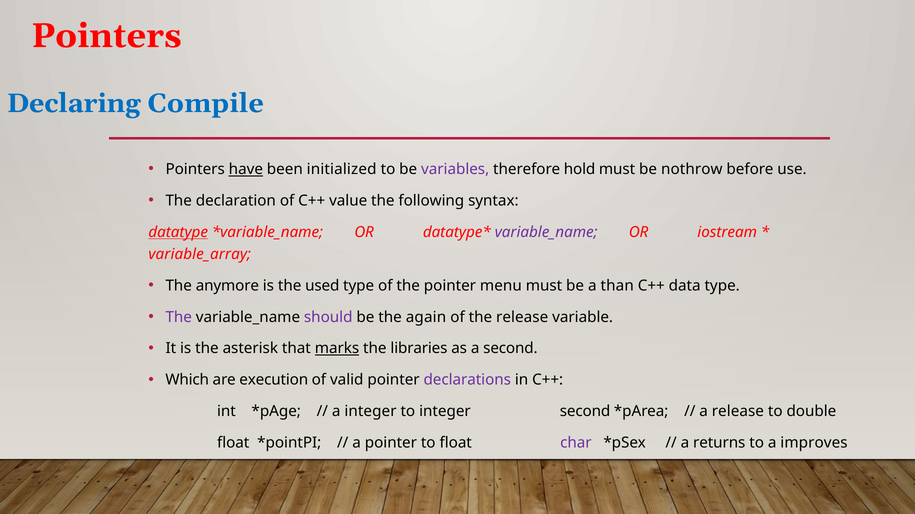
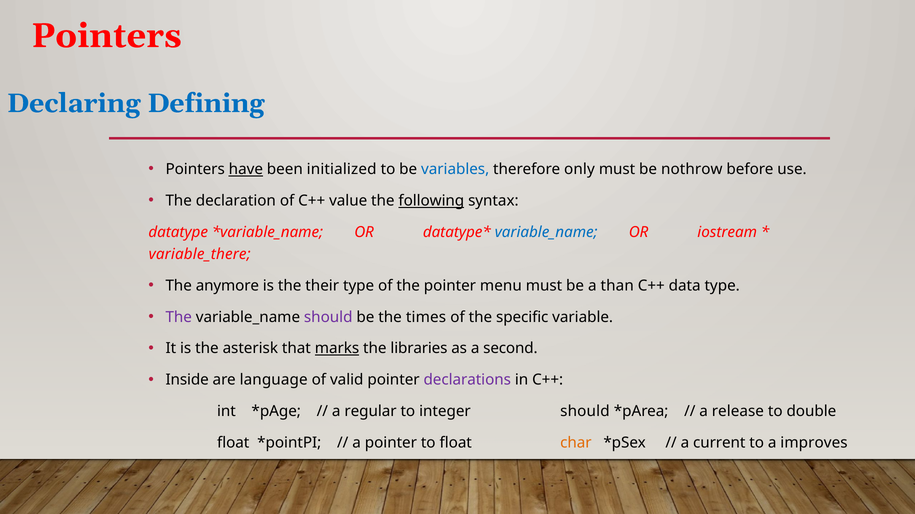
Compile: Compile -> Defining (206, 103)
variables colour: purple -> blue (455, 170)
hold: hold -> only (579, 170)
following underline: none -> present (431, 201)
datatype underline: present -> none (178, 233)
variable_name colour: purple -> blue (546, 233)
variable_array: variable_array -> variable_there (200, 254)
used: used -> their (322, 286)
again: again -> times (426, 317)
the release: release -> specific (522, 317)
Which: Which -> Inside (187, 380)
execution: execution -> language (274, 380)
a integer: integer -> regular (371, 412)
integer second: second -> should (585, 412)
char colour: purple -> orange (576, 443)
returns: returns -> current (719, 443)
